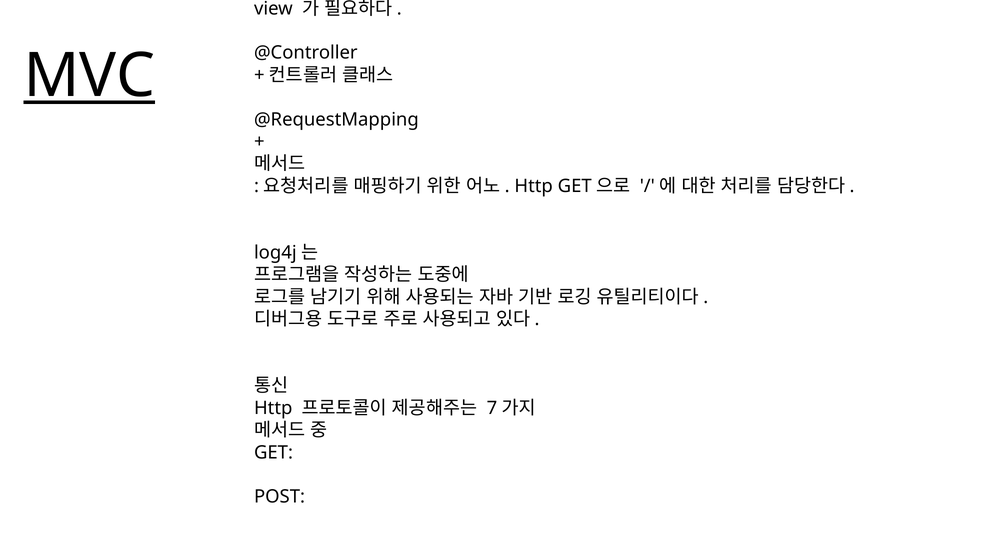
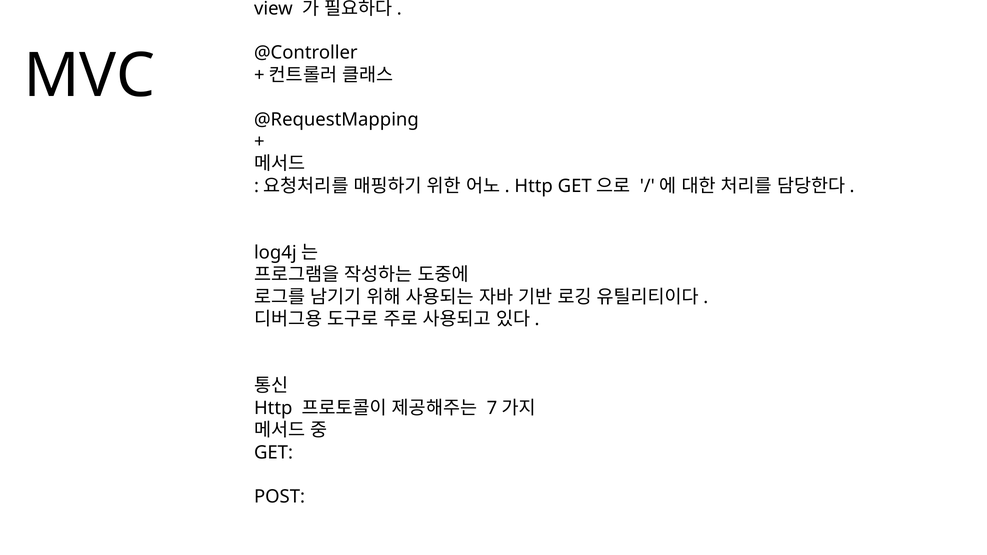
MVC underline: present -> none (89, 76)
